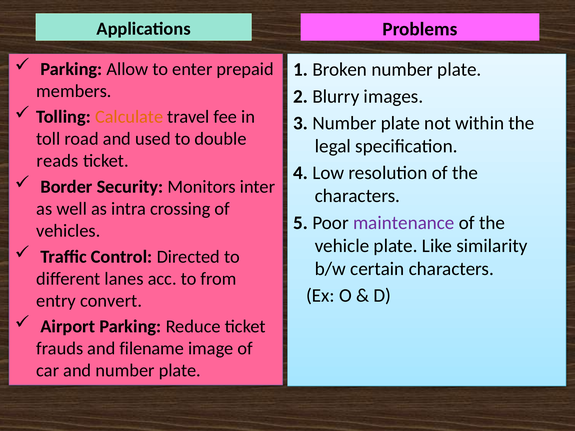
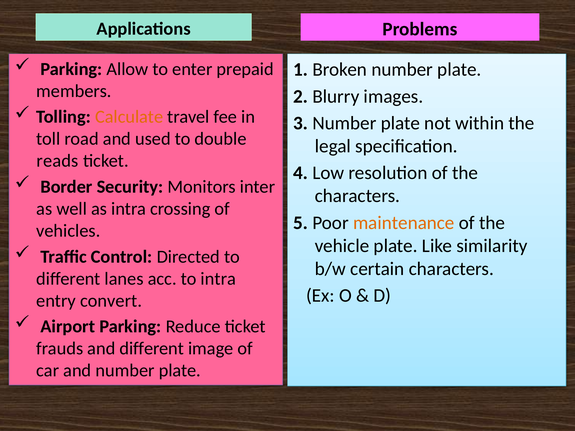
maintenance colour: purple -> orange (404, 223)
to from: from -> intra (218, 279)
and filename: filename -> different (152, 349)
